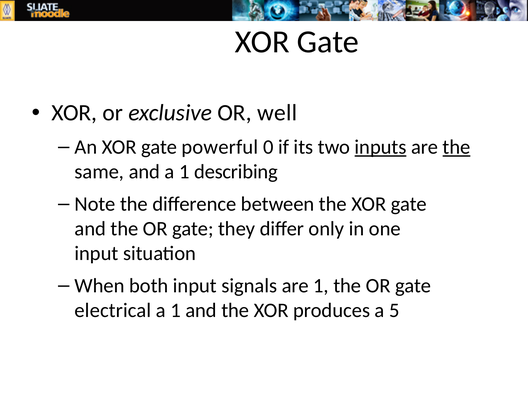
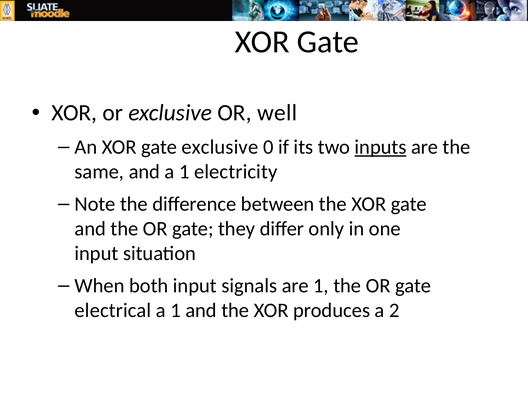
gate powerful: powerful -> exclusive (220, 147)
the underline: present -> none (457, 147)
describing: describing -> electricity (236, 172)
5: 5 -> 2 (394, 310)
